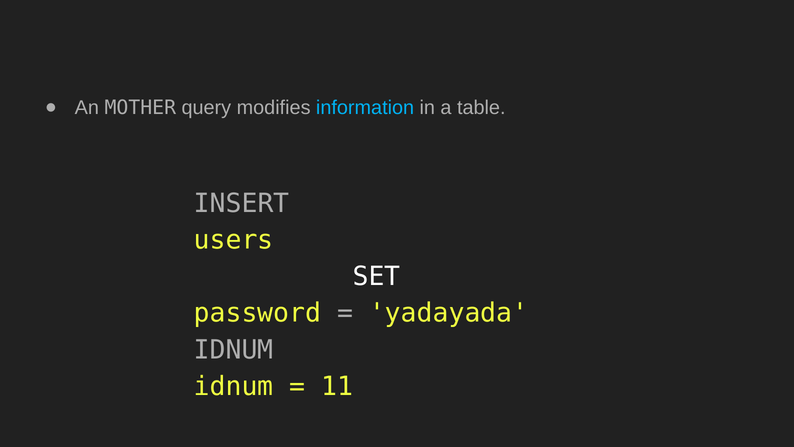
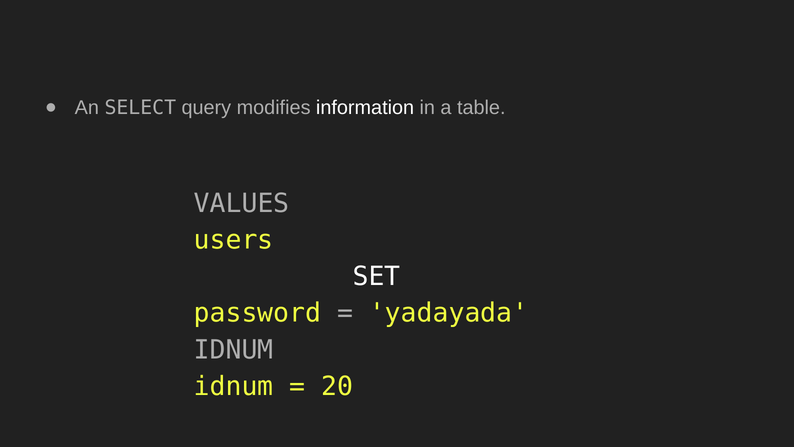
MOTHER: MOTHER -> SELECT (140, 108)
information colour: light blue -> white (365, 108)
INSERT: INSERT -> VALUES (242, 203)
11: 11 -> 20 (337, 386)
